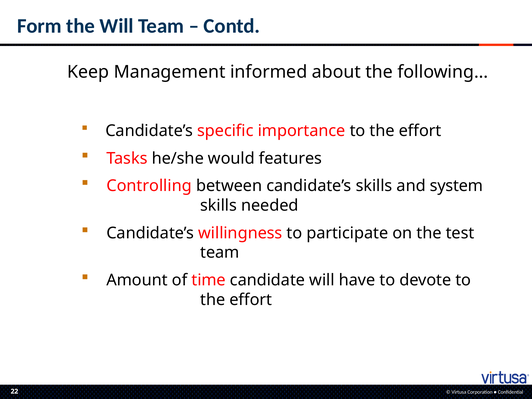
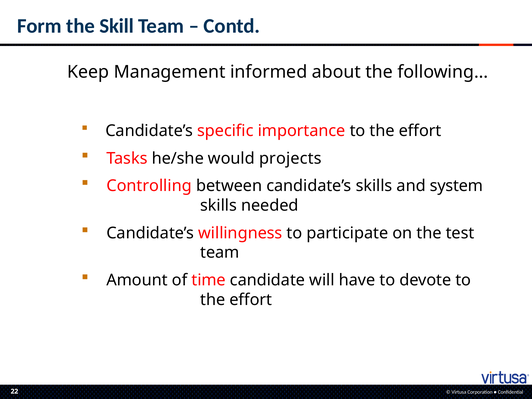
the Will: Will -> Skill (117, 26)
features: features -> projects (290, 158)
